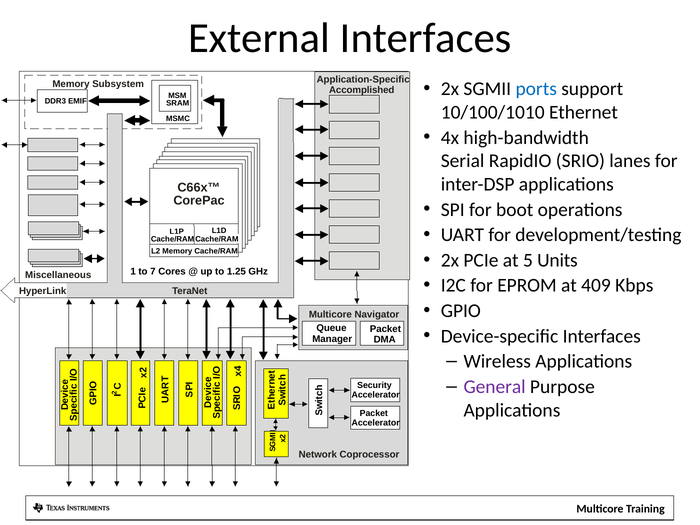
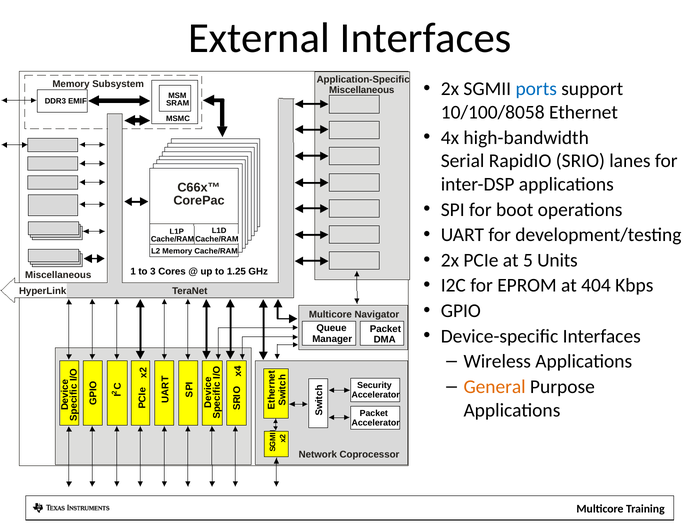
Accomplished: Accomplished -> Miscellaneous (362, 90)
10/100/1010: 10/100/1010 -> 10/100/8058 (493, 112)
7: 7 -> 3 (153, 271)
409: 409 -> 404 (596, 286)
General colour: purple -> orange (495, 387)
